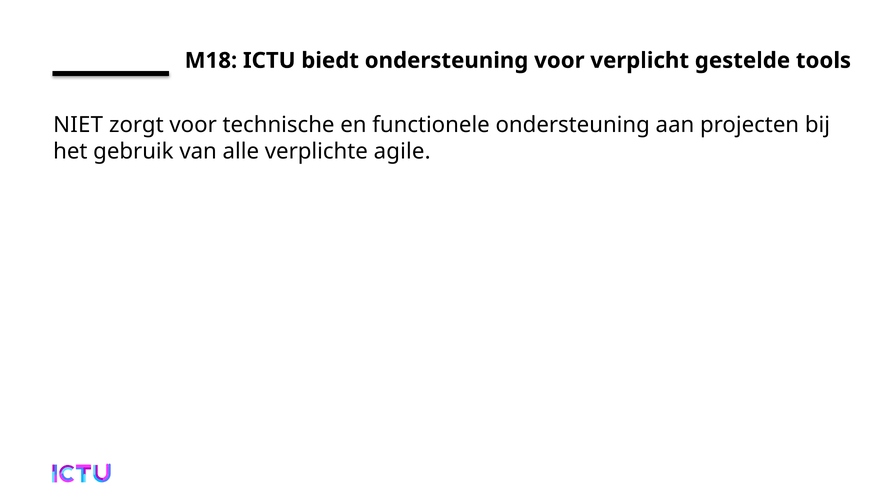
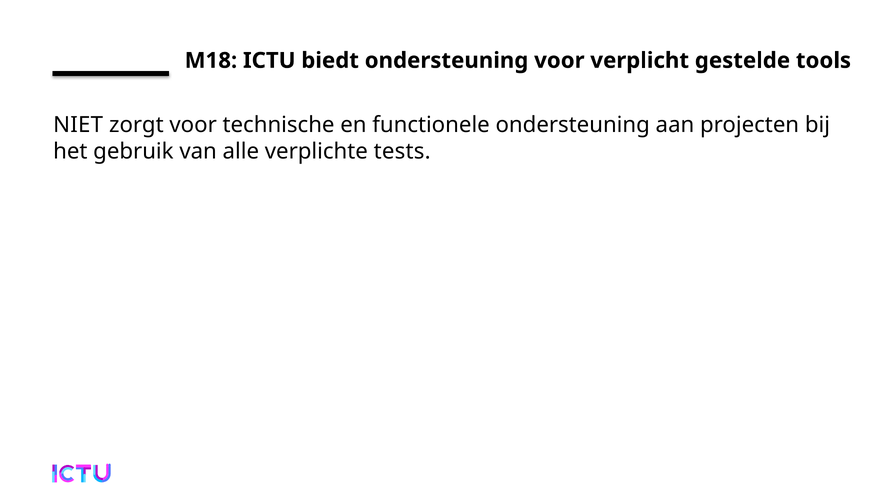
agile: agile -> tests (402, 151)
